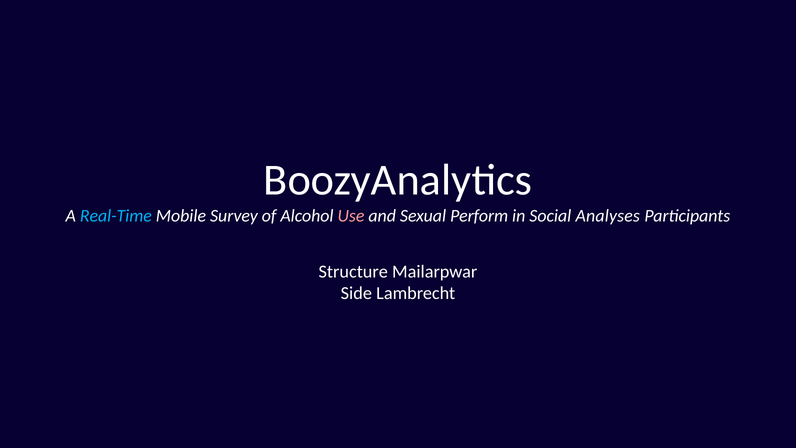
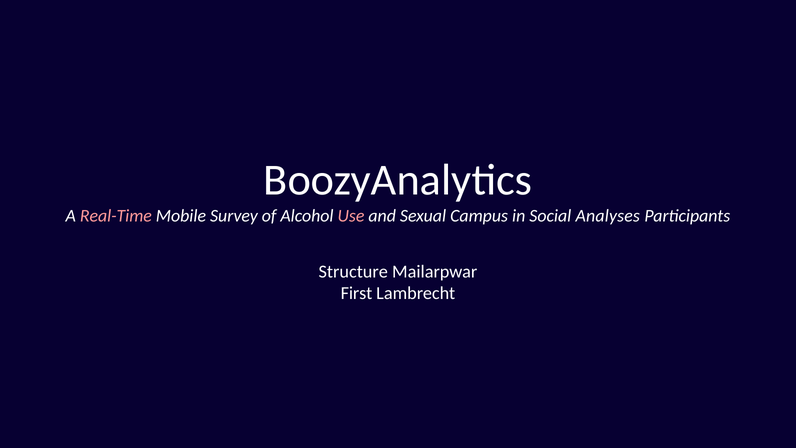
Real-Time colour: light blue -> pink (116, 216)
Perform: Perform -> Campus (479, 216)
Side: Side -> First (356, 293)
